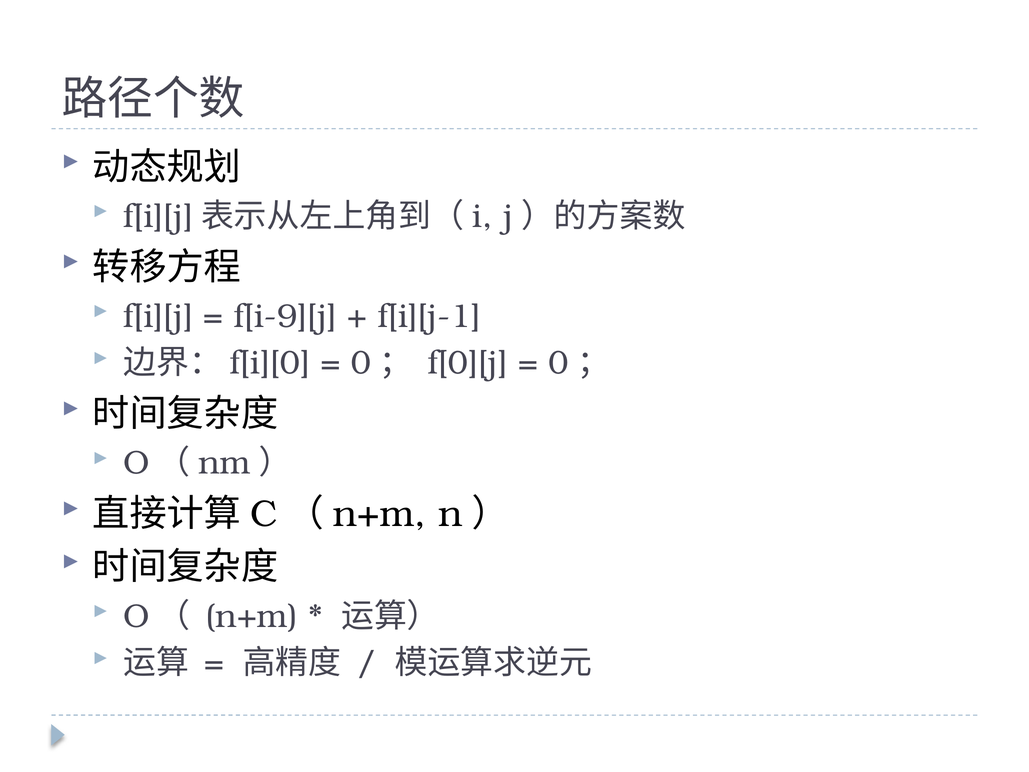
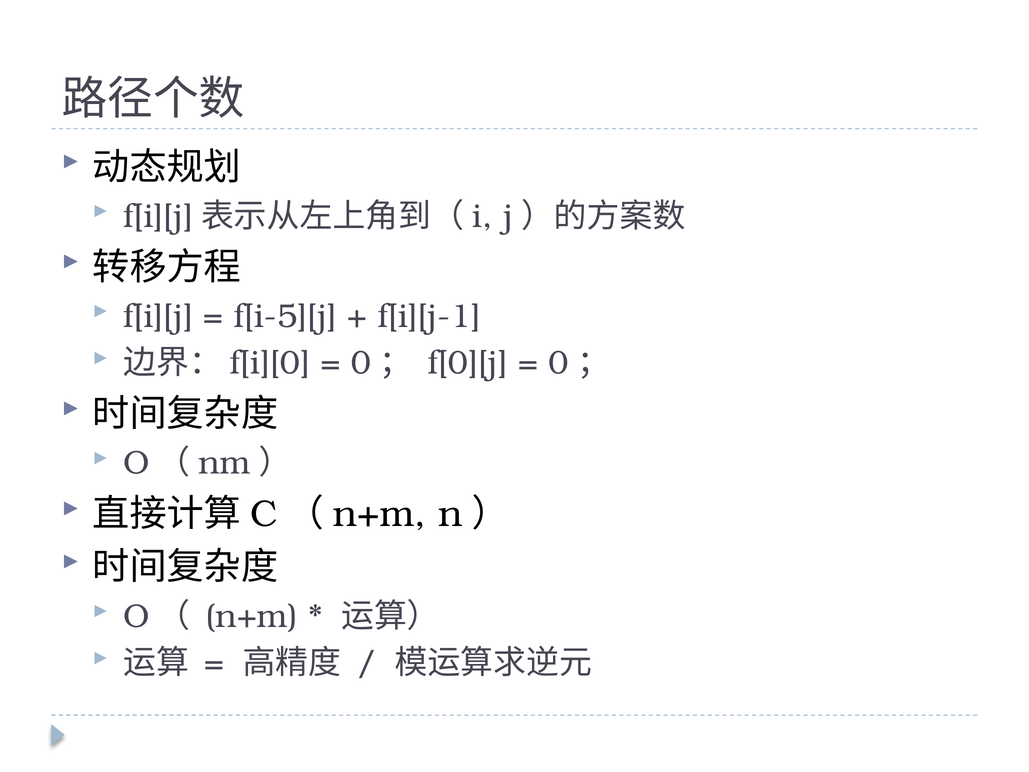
f[i-9][j: f[i-9][j -> f[i-5][j (285, 316)
